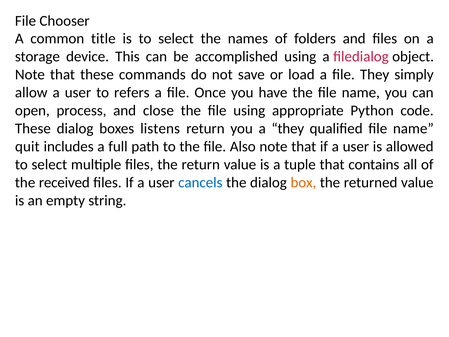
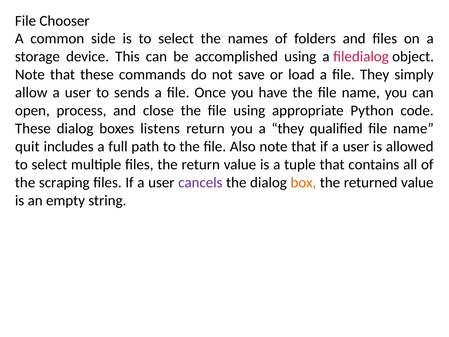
title: title -> side (103, 39)
refers: refers -> sends (132, 93)
received: received -> scraping (64, 182)
cancels colour: blue -> purple (200, 182)
